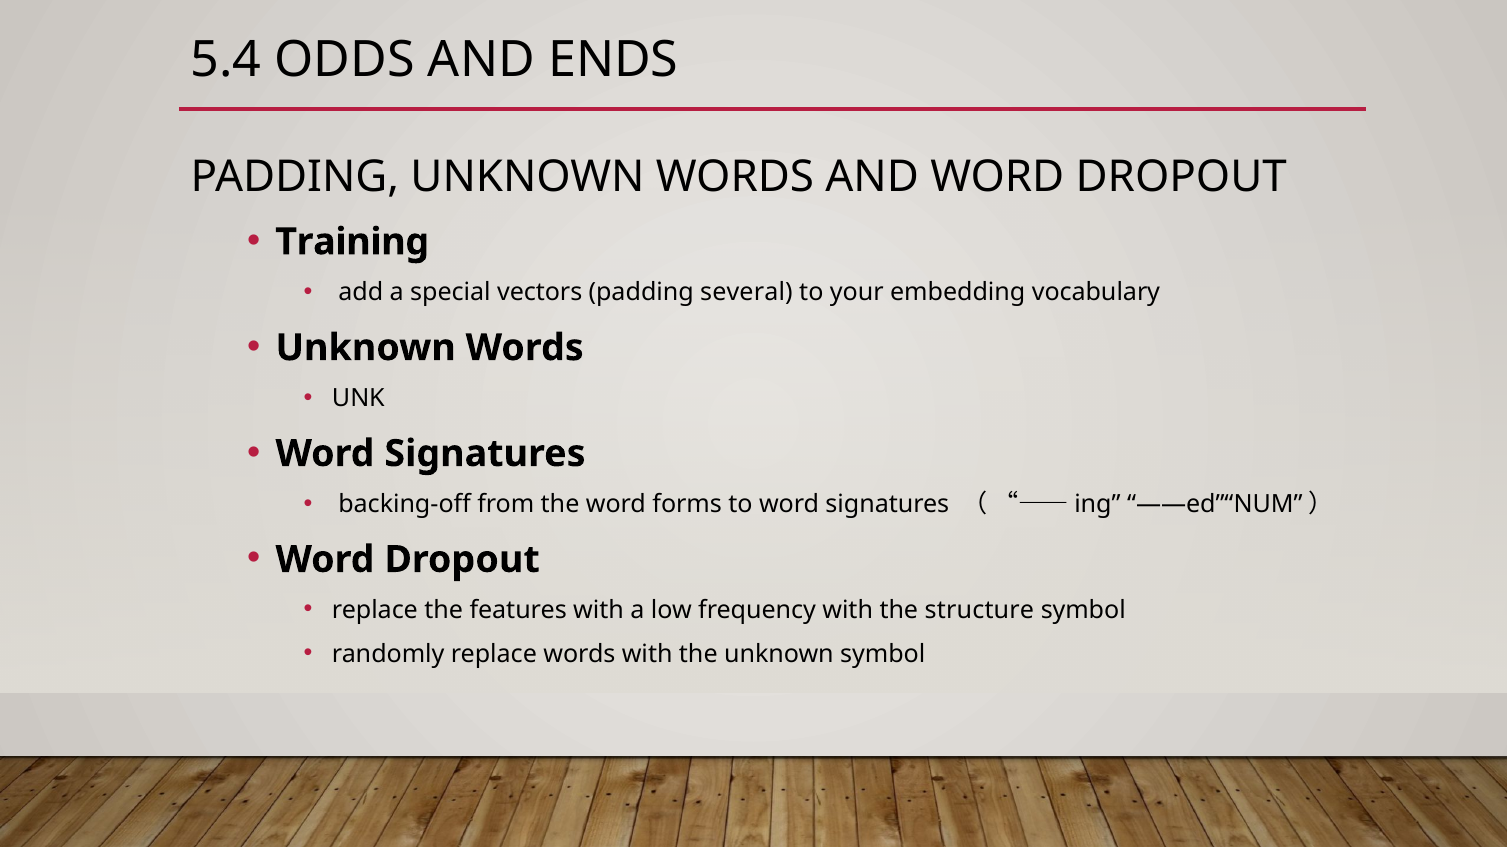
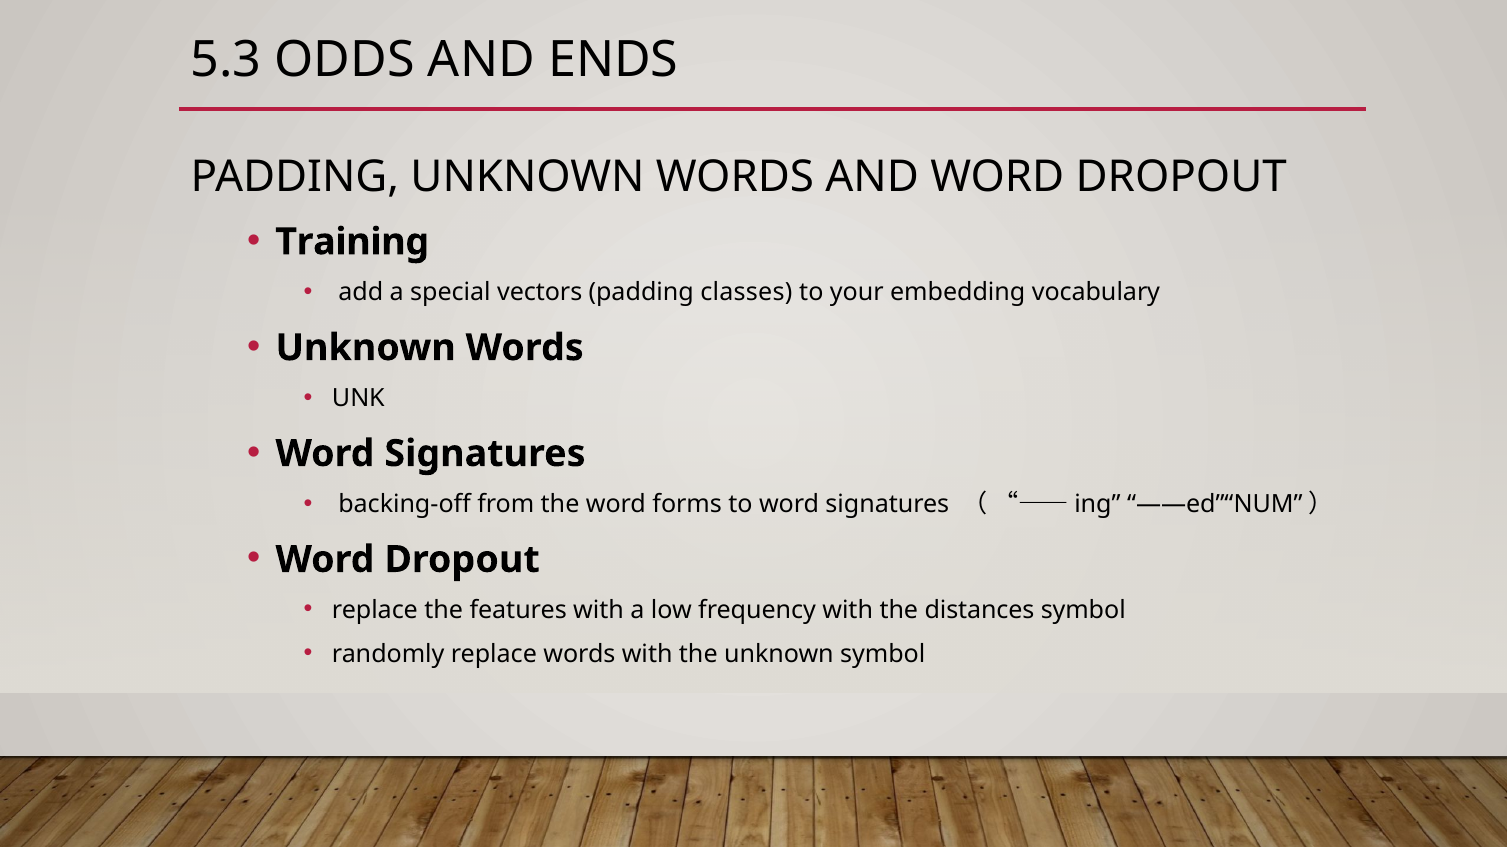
5.4: 5.4 -> 5.3 (226, 60)
several: several -> classes (746, 293)
structure: structure -> distances (980, 611)
